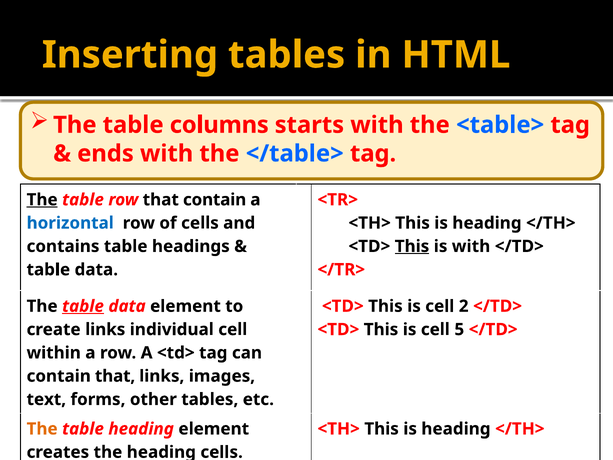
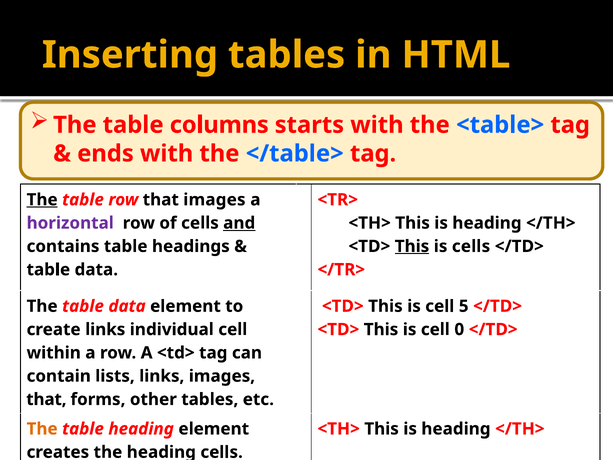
that contain: contain -> images (214, 200)
horizontal colour: blue -> purple (70, 223)
and underline: none -> present (239, 223)
is with: with -> cells (471, 246)
table underline: present -> none (83, 306)
2: 2 -> 5 (464, 306)
5: 5 -> 0 (459, 329)
contain that: that -> lists (115, 376)
text: text -> that (46, 399)
